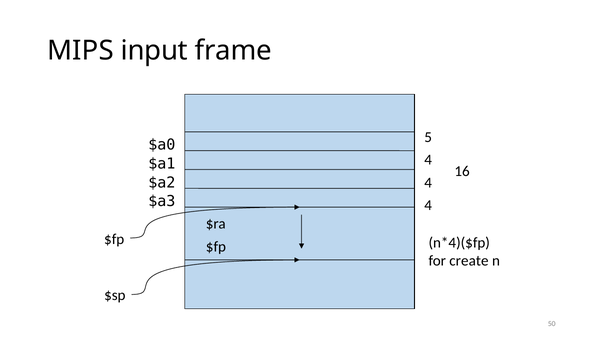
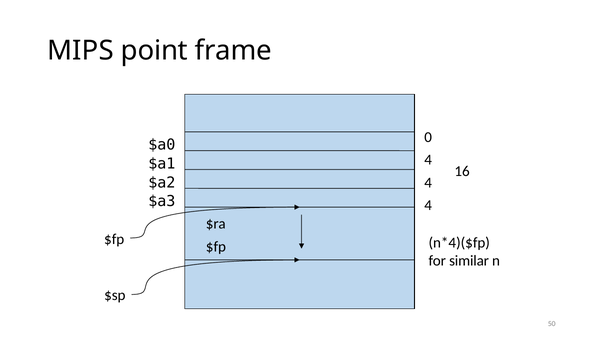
input: input -> point (154, 51)
5: 5 -> 0 (428, 137)
create: create -> similar (469, 261)
